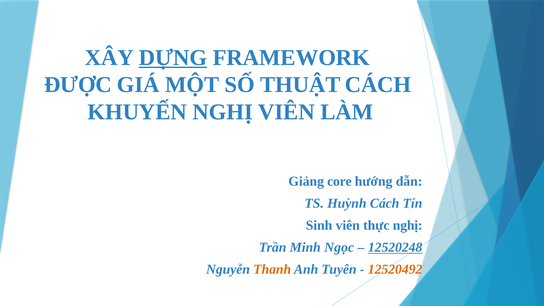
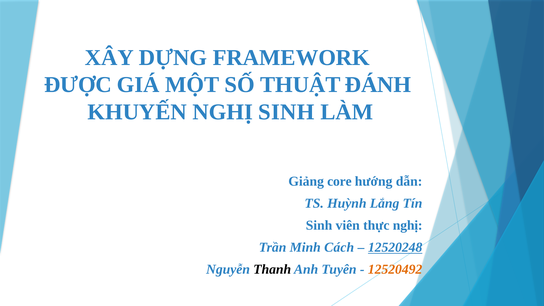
DỰNG underline: present -> none (173, 58)
THUẬT CÁCH: CÁCH -> ĐÁNH (378, 85)
NGHỊ VIÊN: VIÊN -> SINH (286, 112)
Huỳnh Cách: Cách -> Lắng (385, 203)
Ngọc: Ngọc -> Cách (339, 247)
Thanh colour: orange -> black (272, 269)
